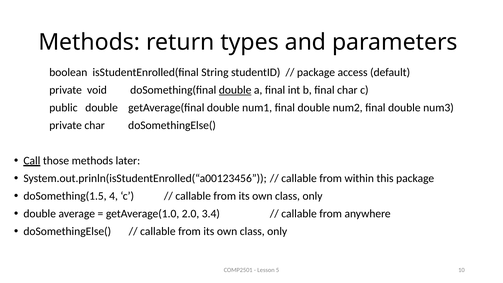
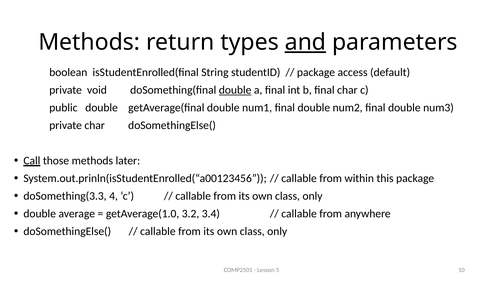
and underline: none -> present (305, 42)
doSomething(1.5: doSomething(1.5 -> doSomething(3.3 (65, 196)
2.0: 2.0 -> 3.2 (191, 214)
